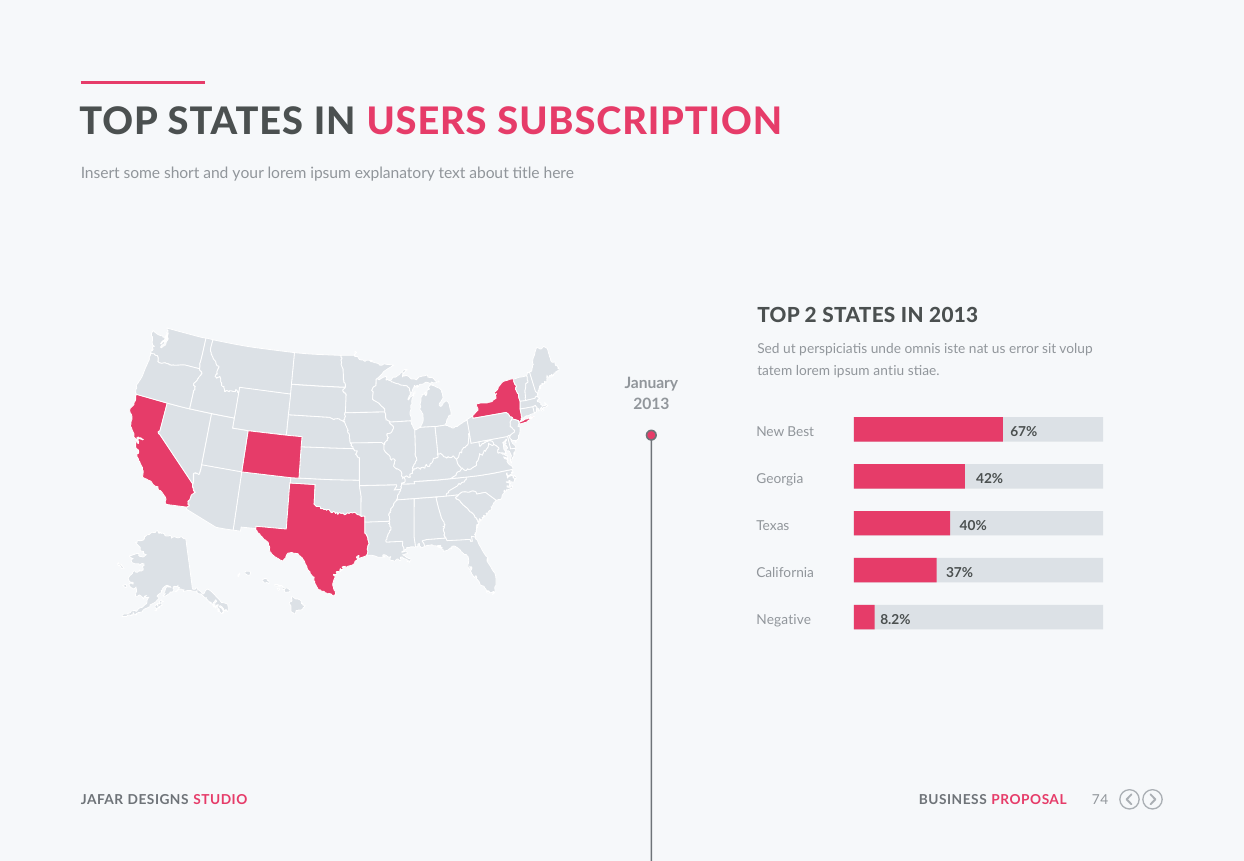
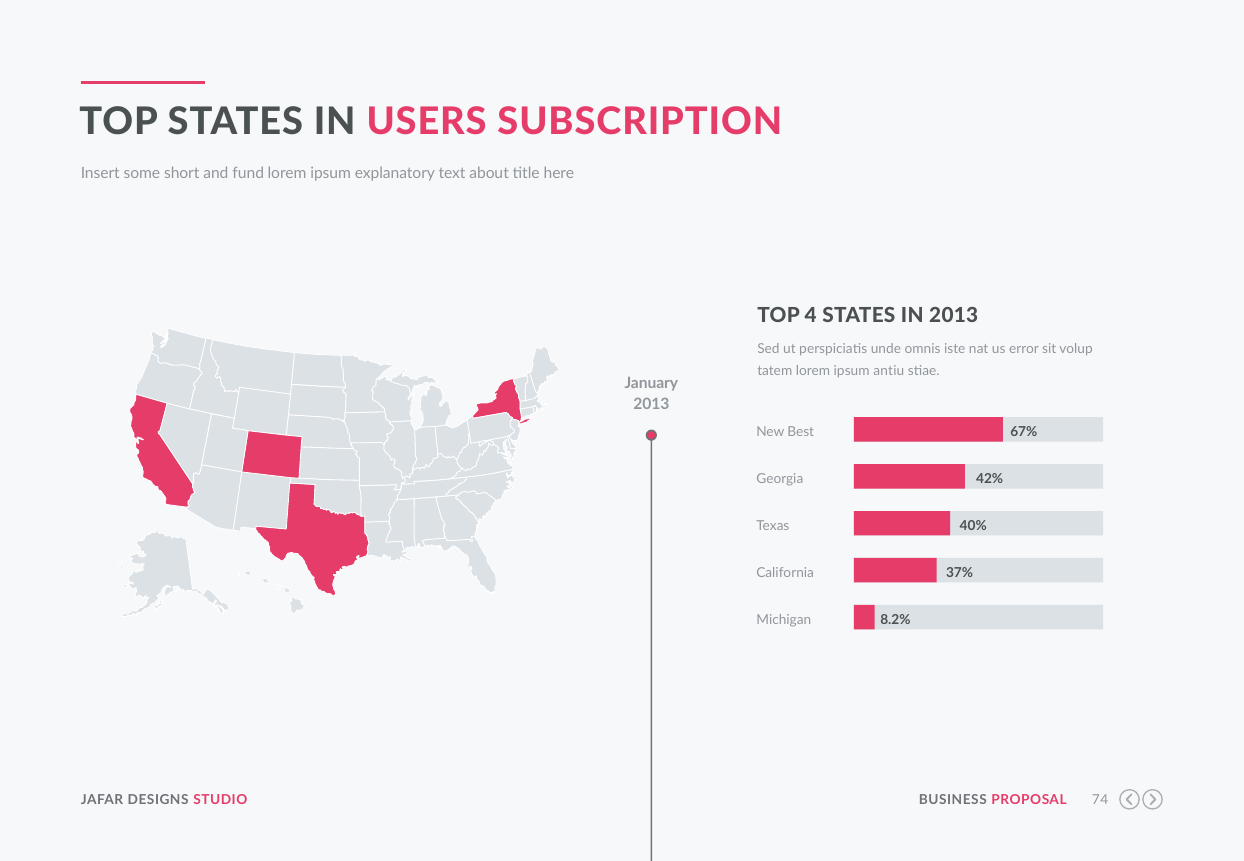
your: your -> fund (248, 173)
2: 2 -> 4 (811, 316)
Negative: Negative -> Michigan (784, 620)
